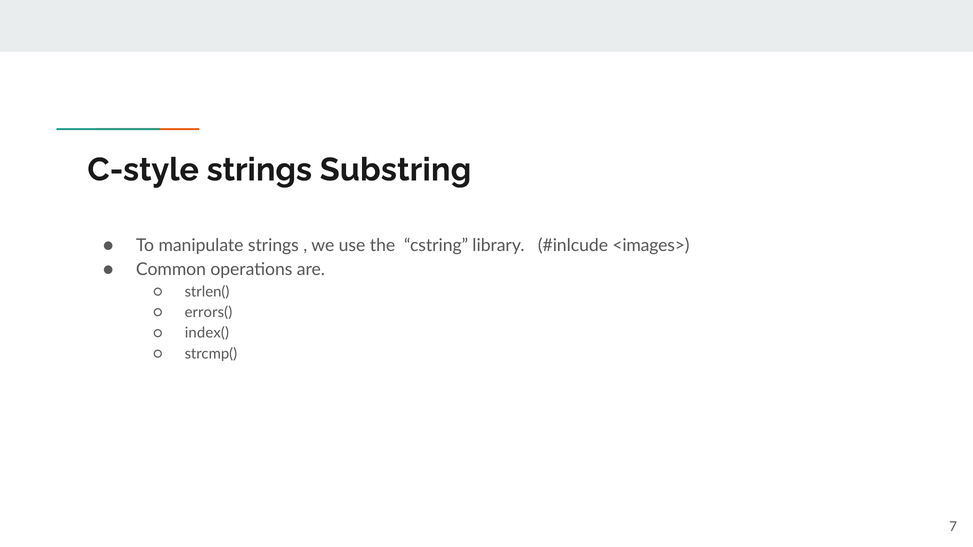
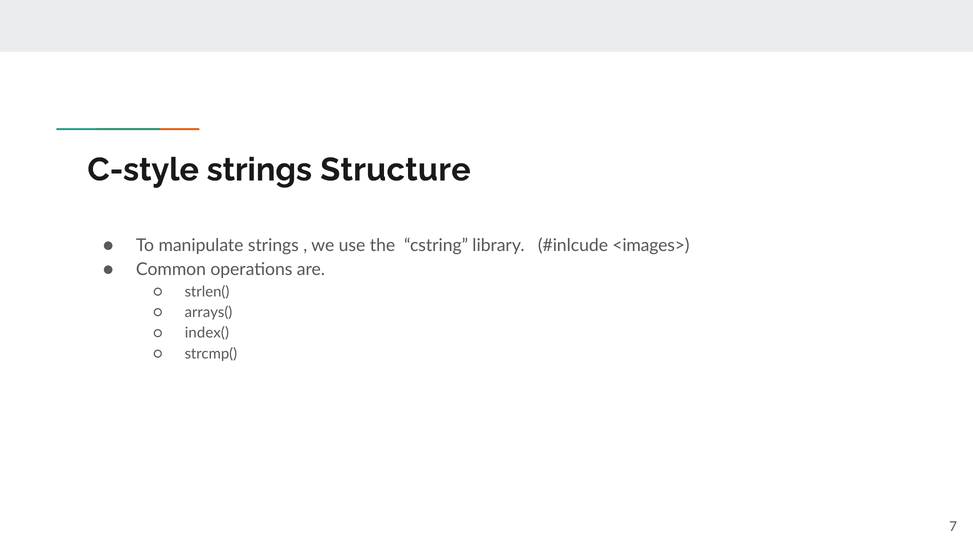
Substring: Substring -> Structure (395, 170)
errors(: errors( -> arrays( (208, 313)
